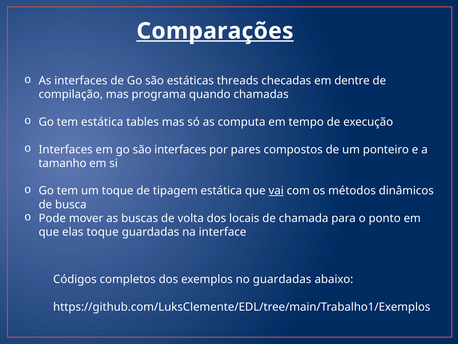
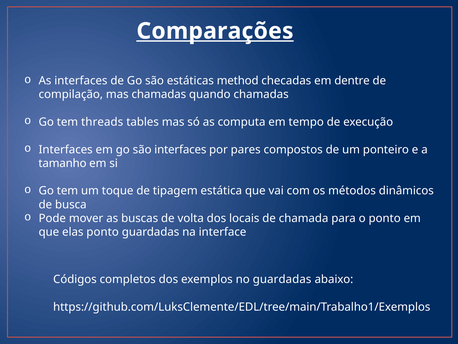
threads: threads -> method (238, 81)
mas programa: programa -> chamadas (159, 94)
tem estática: estática -> threads (102, 122)
vai underline: present -> none (276, 191)
elas toque: toque -> ponto (103, 232)
